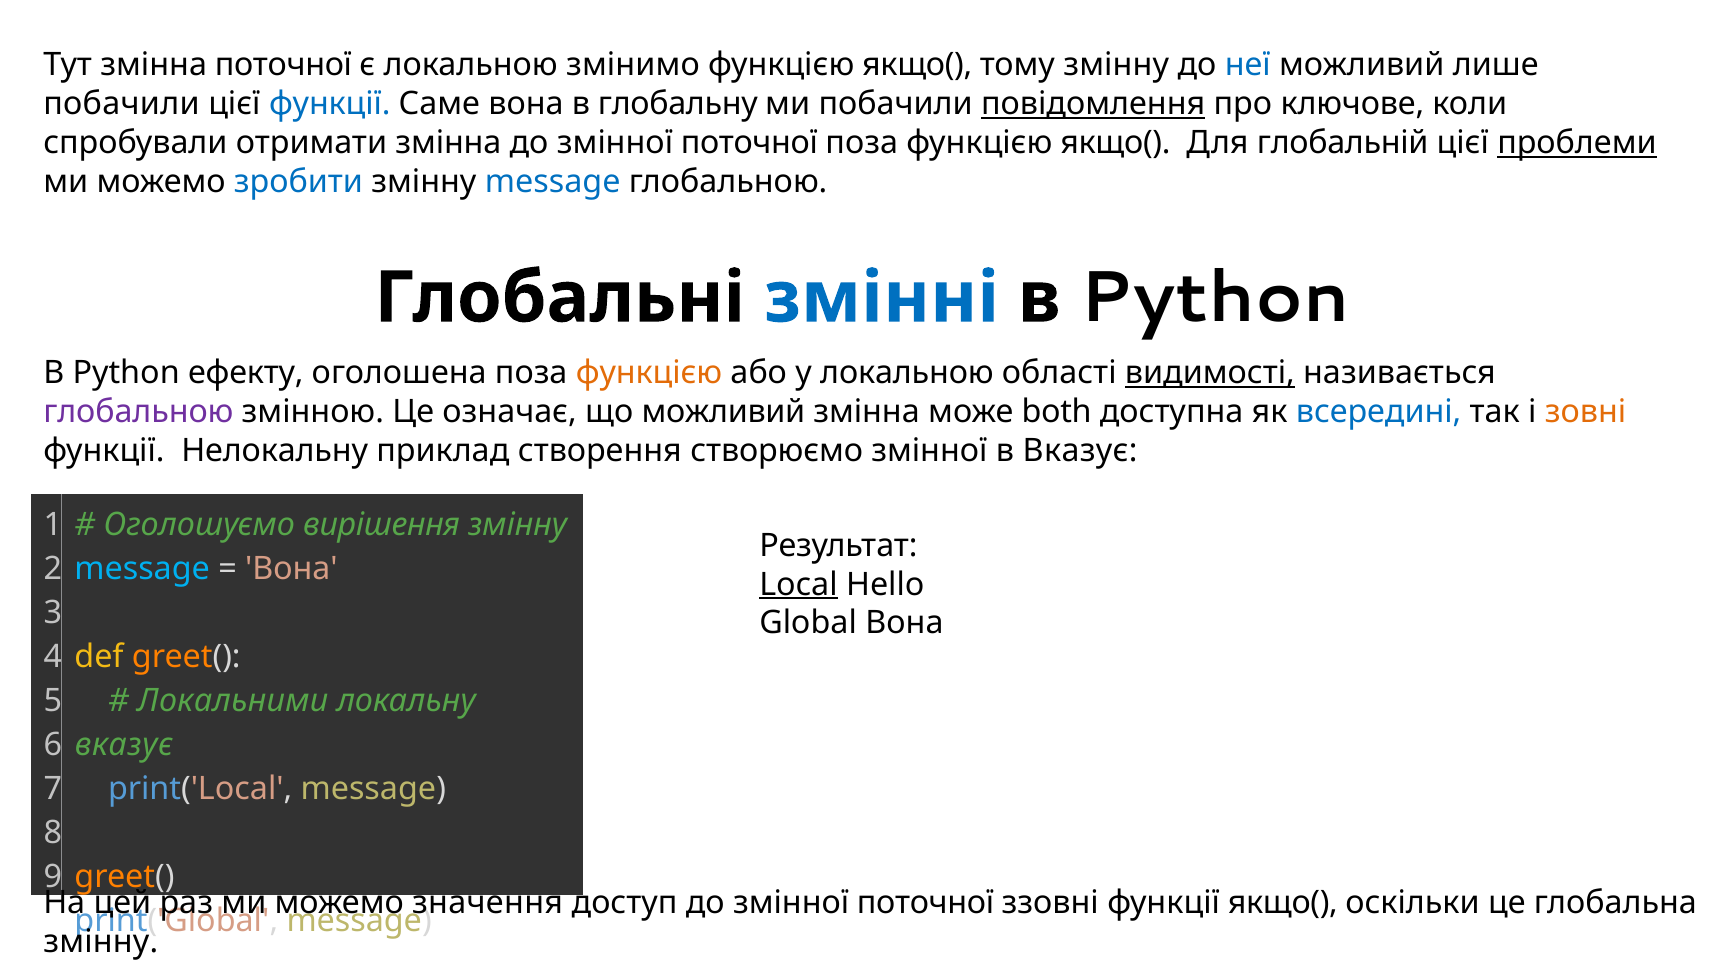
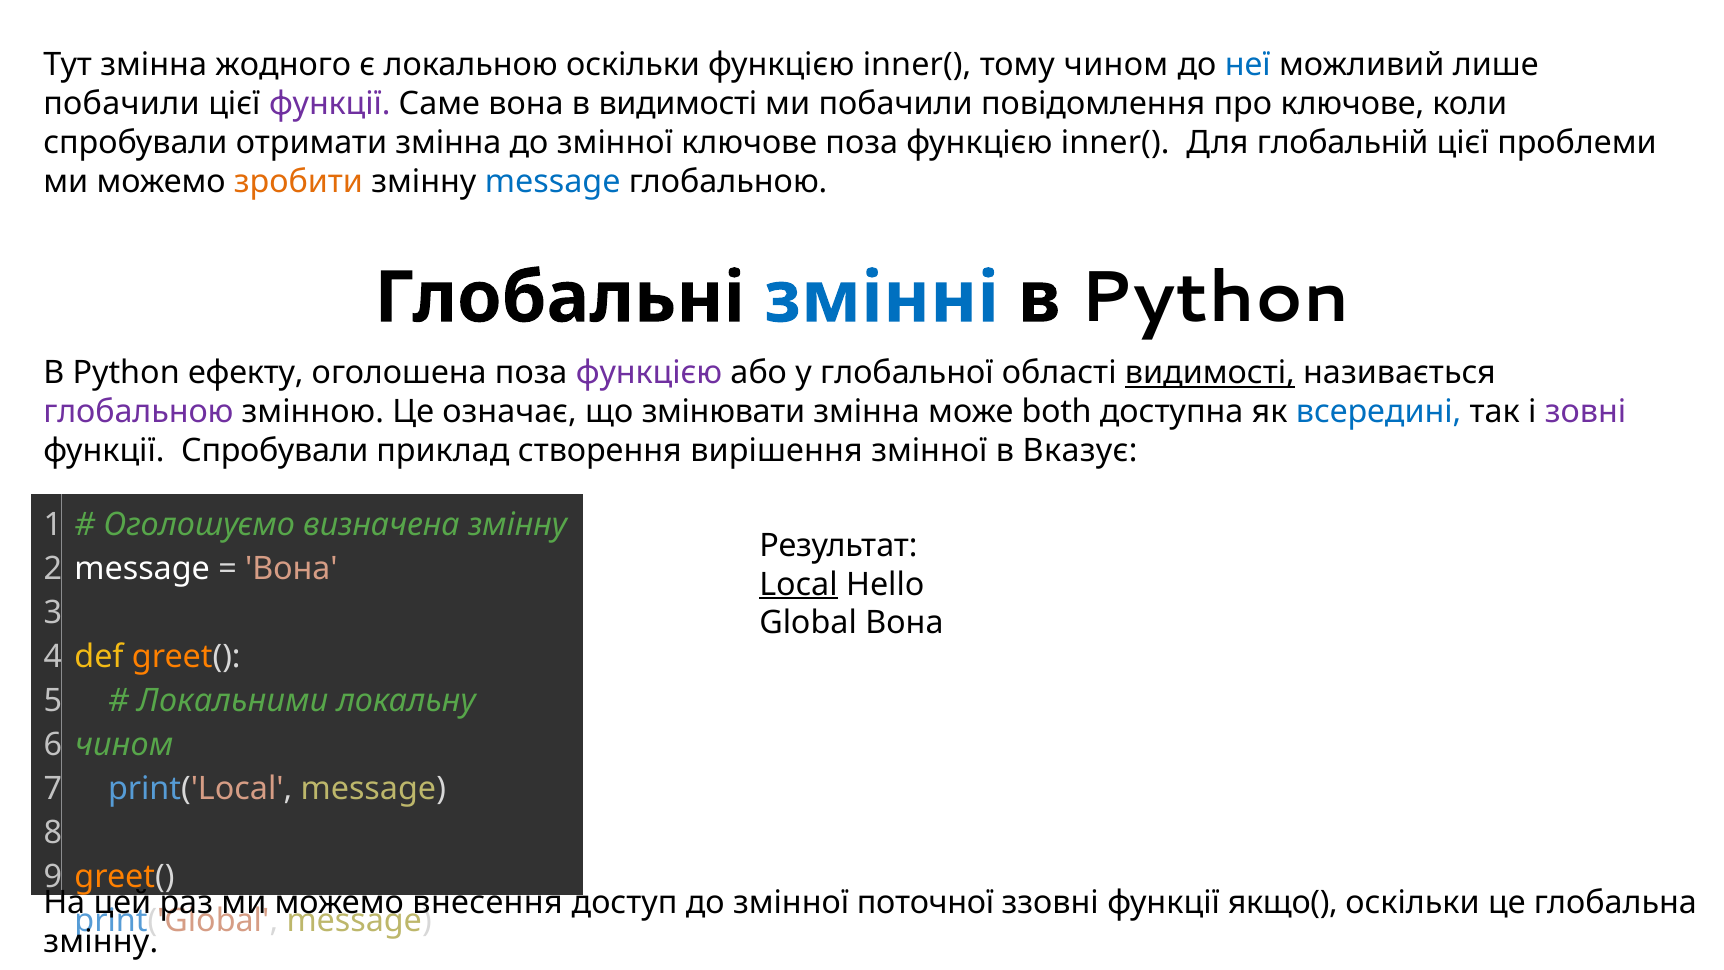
змінна поточної: поточної -> жодного (283, 65)
локальною змінимо: змінимо -> оскільки (633, 65)
якщо(: якщо( -> inner( (917, 65)
тому змінну: змінну -> чином (1116, 65)
функції colour: blue -> purple (330, 104)
в глобальну: глобальну -> видимості (678, 104)
повідомлення underline: present -> none (1093, 104)
поточної: поточної -> ключове (749, 143)
поза функцією якщо(: якщо( -> inner( (1115, 143)
проблеми underline: present -> none (1577, 143)
зробити colour: blue -> orange (299, 181)
функцією colour: orange -> purple (649, 373)
у локальною: локальною -> глобальної (907, 373)
що можливий: можливий -> змінювати (723, 412)
зовні colour: orange -> purple (1586, 412)
функції Нелокальну: Нелокальну -> Спробували (275, 451)
створюємо: створюємо -> вирішення (777, 451)
вирішення: вирішення -> визначена (381, 524)
message colour: light blue -> white (142, 568)
вказує: вказує -> чином (124, 744)
значення: значення -> внесення (488, 902)
